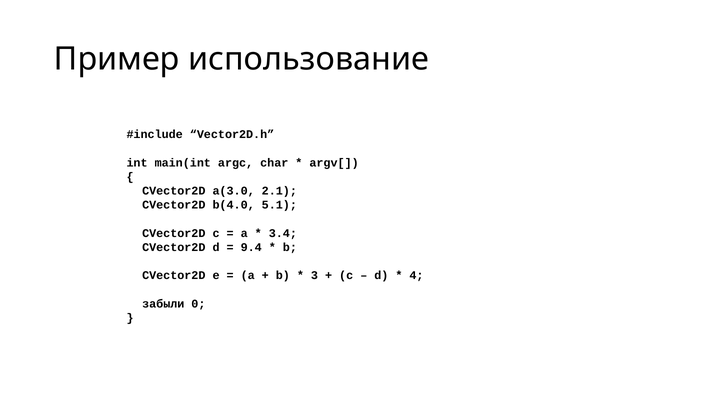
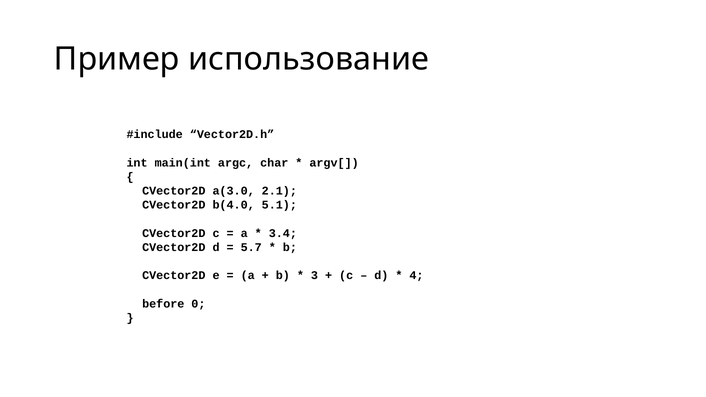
9.4: 9.4 -> 5.7 (251, 247)
забыли: забыли -> before (163, 304)
